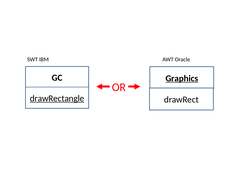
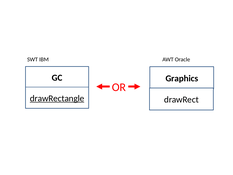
Graphics underline: present -> none (182, 78)
